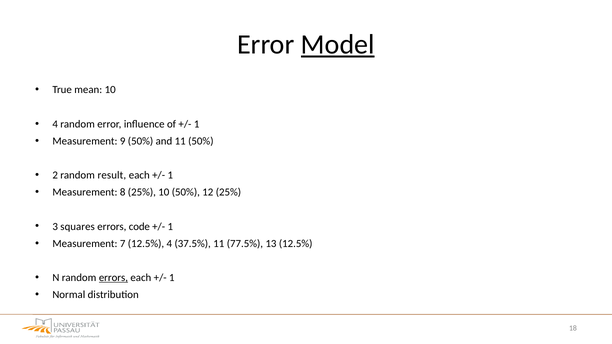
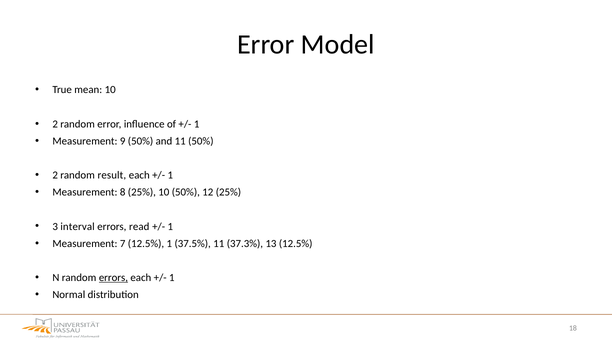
Model underline: present -> none (338, 44)
4: 4 -> 2 (55, 124)
squares: squares -> interval (78, 227)
code: code -> read (139, 227)
12.5% 4: 4 -> 1 (169, 244)
77.5%: 77.5% -> 37.3% (245, 244)
